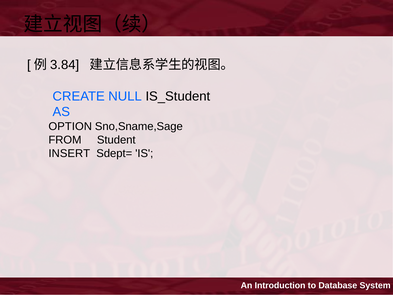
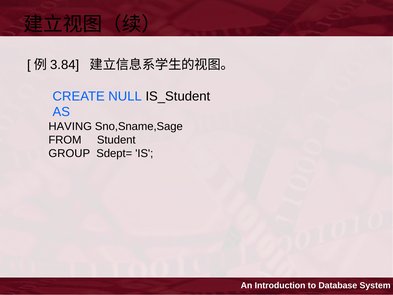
OPTION: OPTION -> HAVING (70, 126)
INSERT: INSERT -> GROUP (69, 153)
